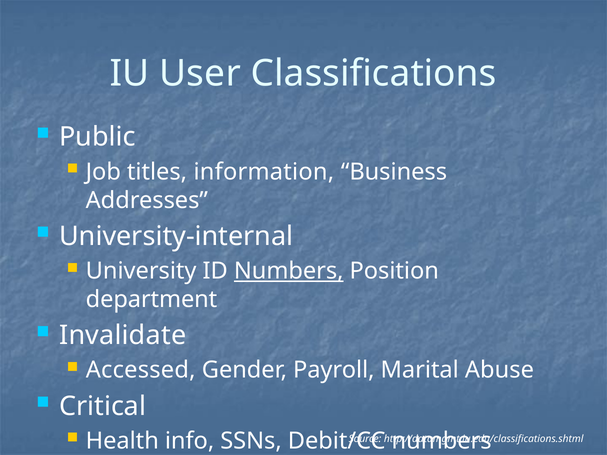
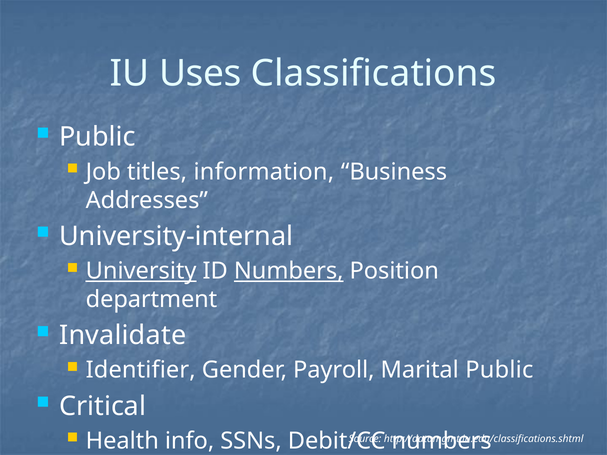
User: User -> Uses (200, 73)
University underline: none -> present (141, 271)
Accessed: Accessed -> Identifier (141, 370)
Marital Abuse: Abuse -> Public (499, 370)
